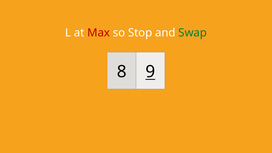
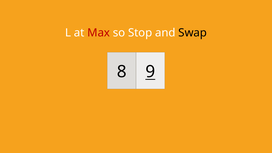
Swap colour: green -> black (193, 33)
